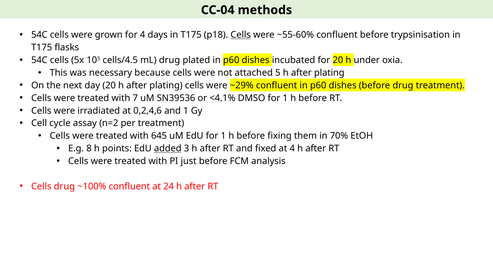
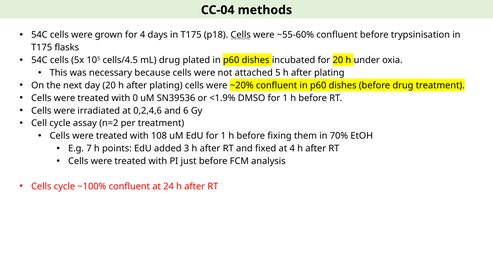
~29%: ~29% -> ~20% (242, 85)
7: 7 -> 0 (135, 98)
<4.1%: <4.1% -> <1.9% (222, 98)
and 1: 1 -> 6 (186, 111)
645: 645 -> 108 (159, 136)
8: 8 -> 7 (89, 149)
added underline: present -> none (168, 149)
Cells drug: drug -> cycle (64, 187)
